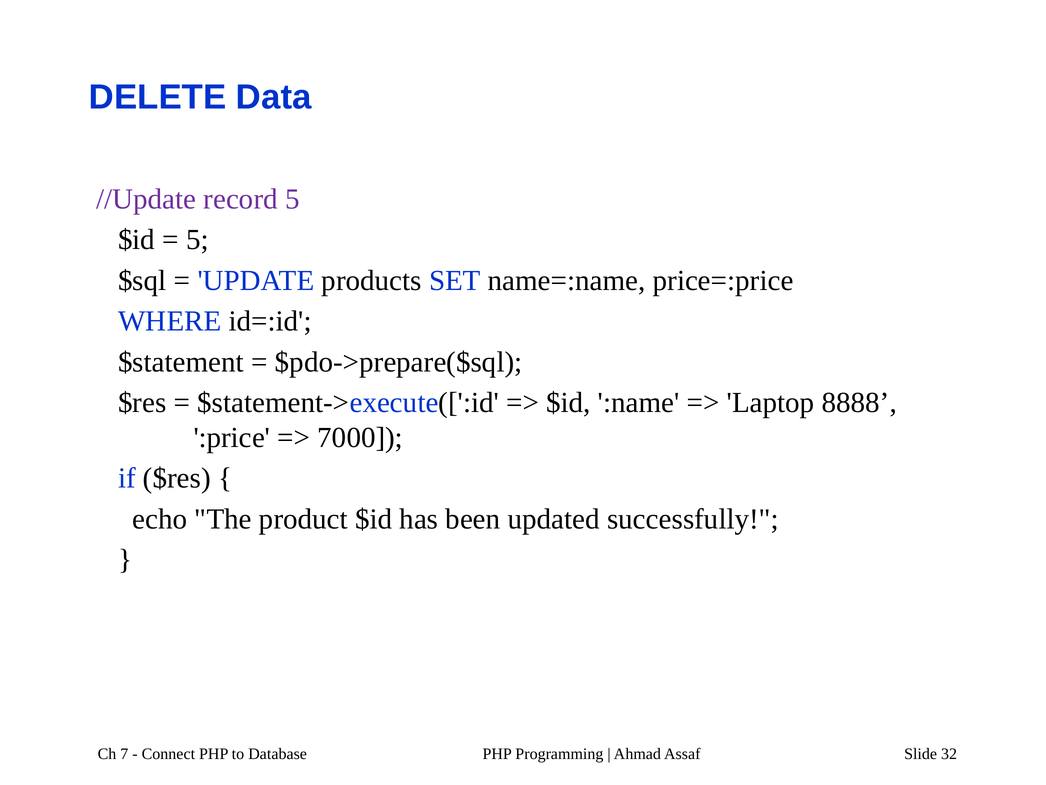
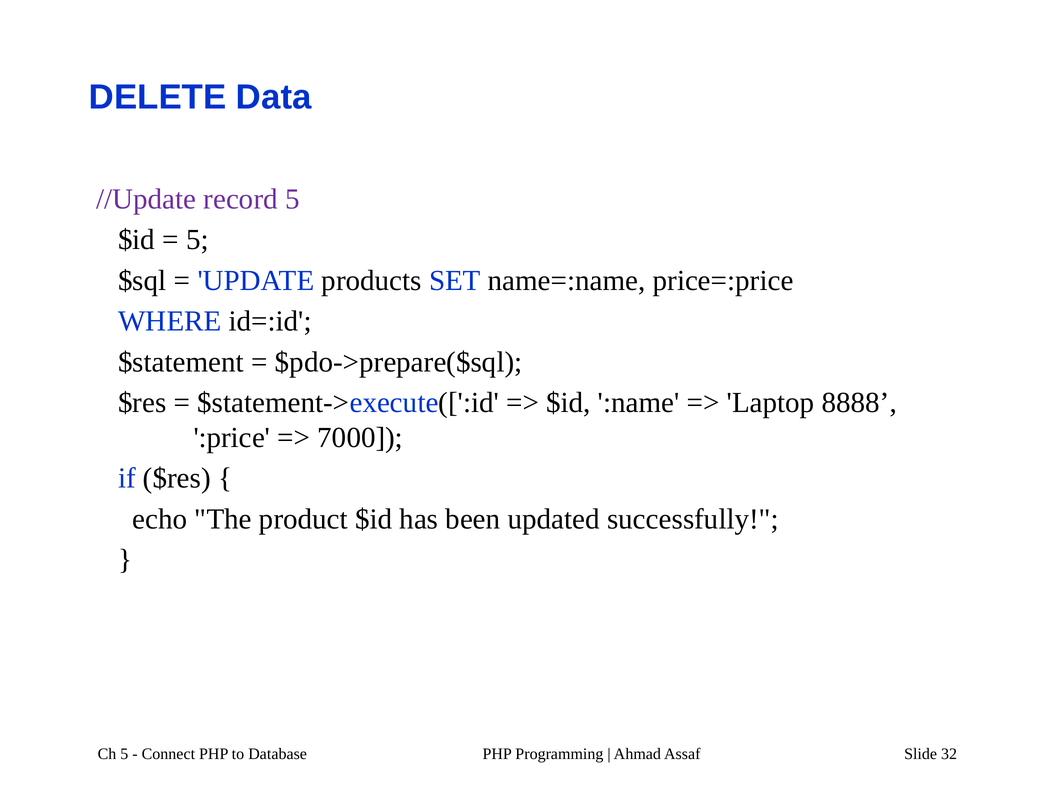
Ch 7: 7 -> 5 (124, 753)
